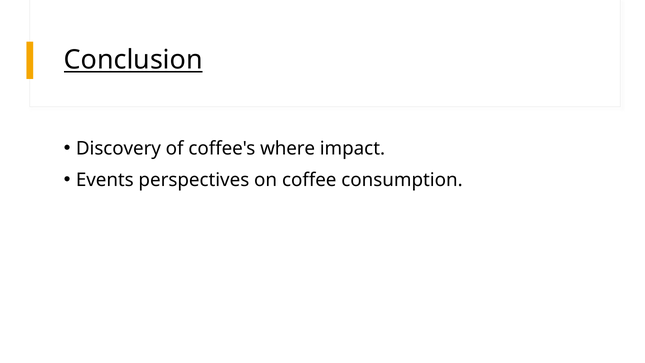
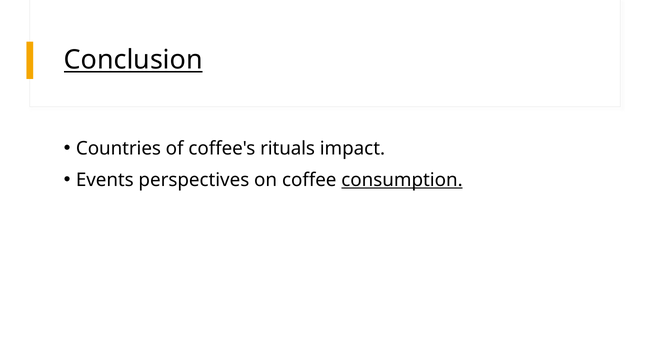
Discovery: Discovery -> Countries (118, 148)
where: where -> rituals (288, 148)
consumption underline: none -> present (402, 180)
